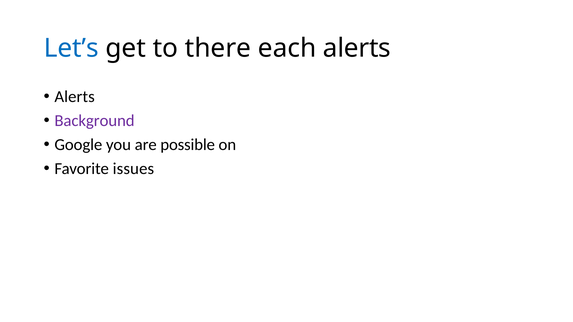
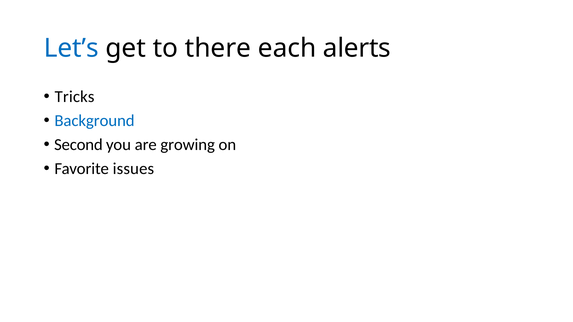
Alerts: Alerts -> Tricks (75, 97)
Background colour: purple -> blue (95, 121)
Google: Google -> Second (78, 145)
possible: possible -> growing (188, 145)
